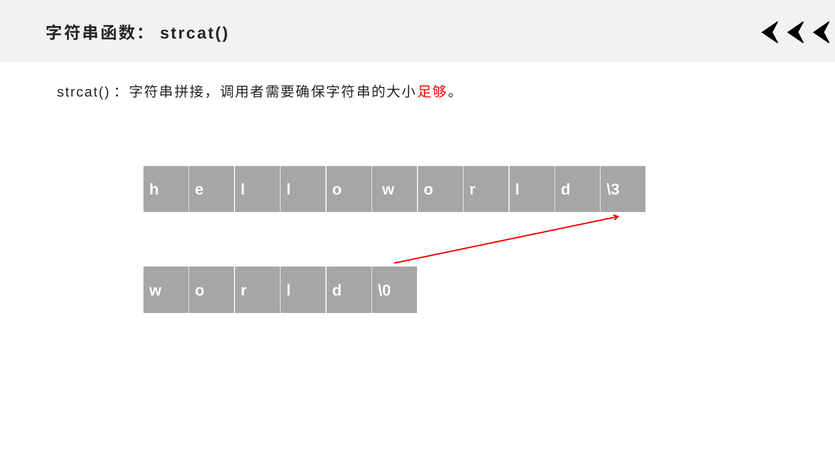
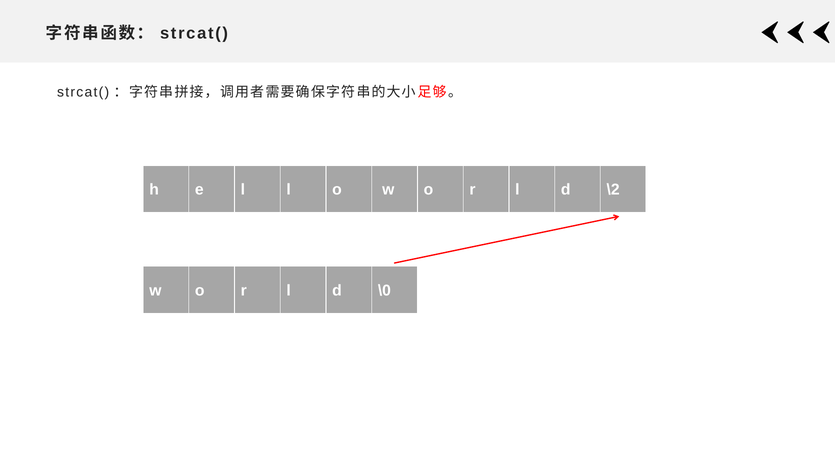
\3: \3 -> \2 (613, 189)
